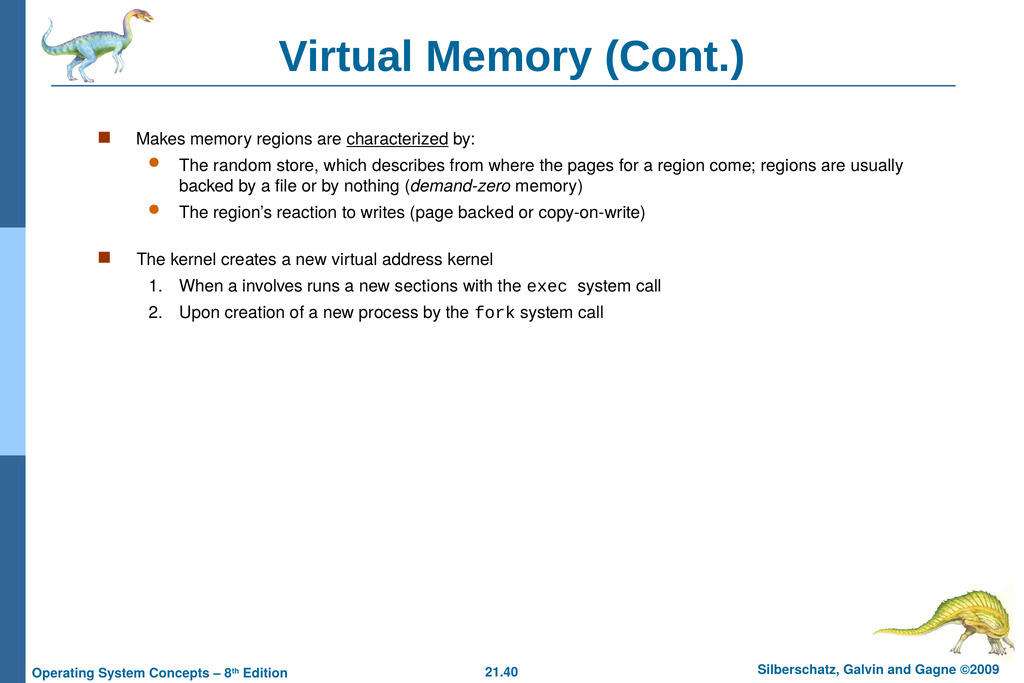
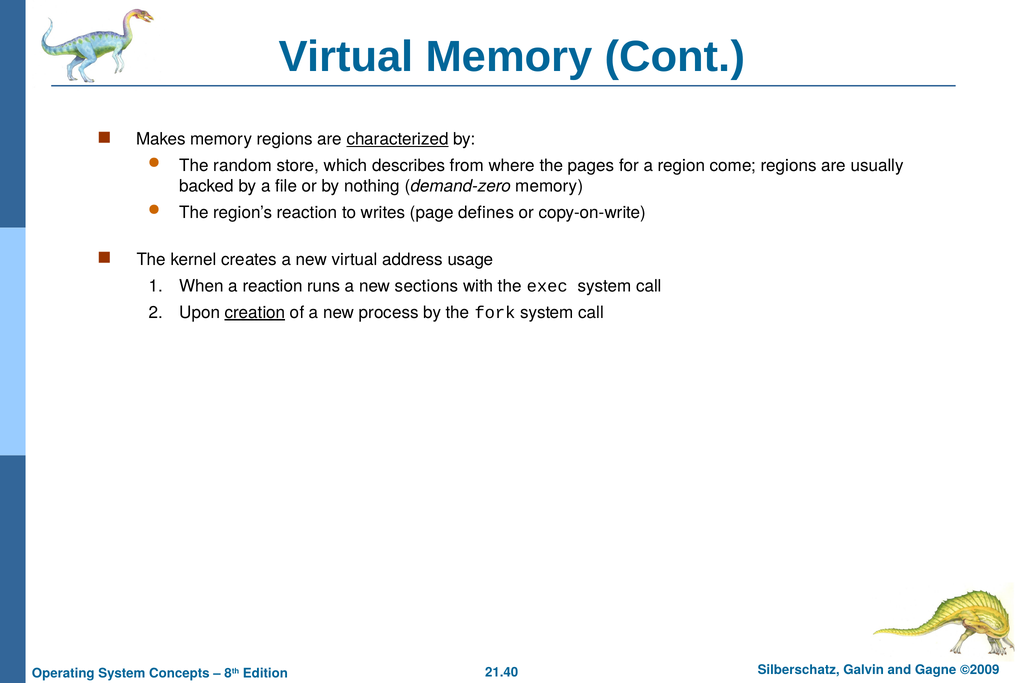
page backed: backed -> defines (486, 212)
address kernel: kernel -> usage (471, 259)
a involves: involves -> reaction (273, 286)
creation underline: none -> present (255, 312)
